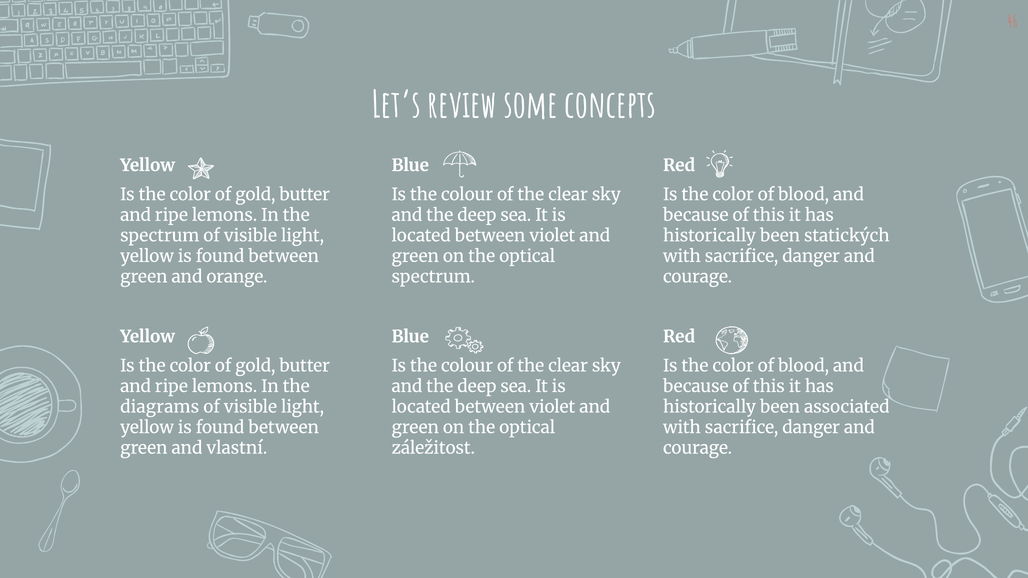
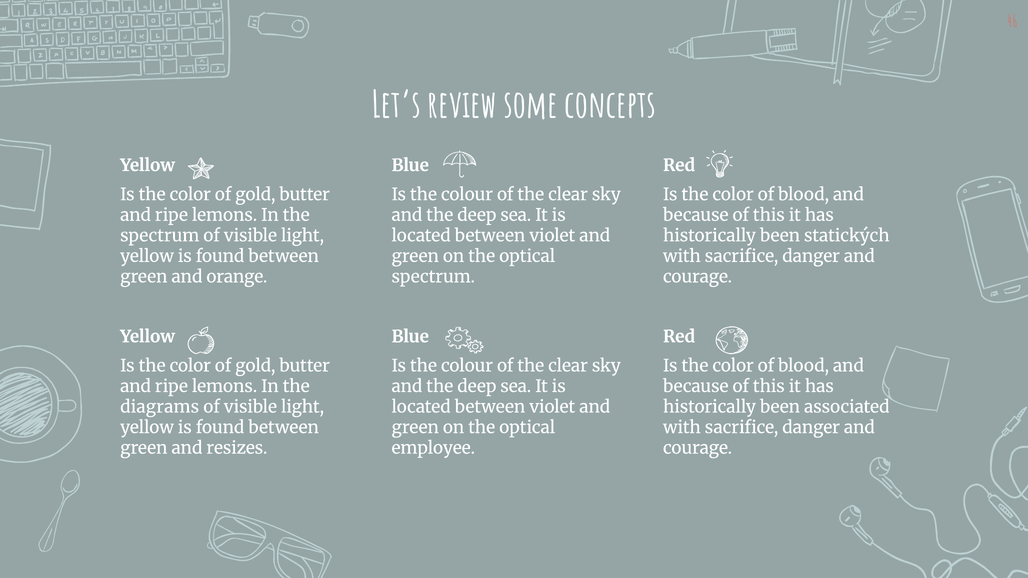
vlastní: vlastní -> resizes (237, 448)
záležitost: záležitost -> employee (433, 448)
